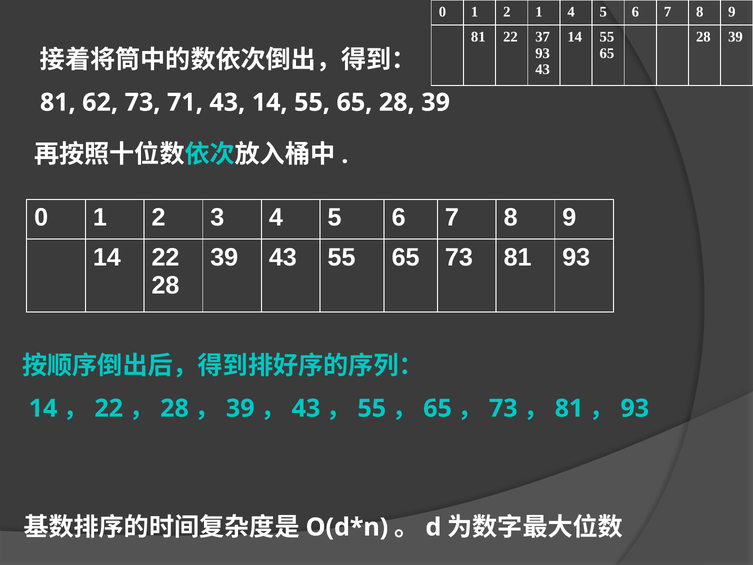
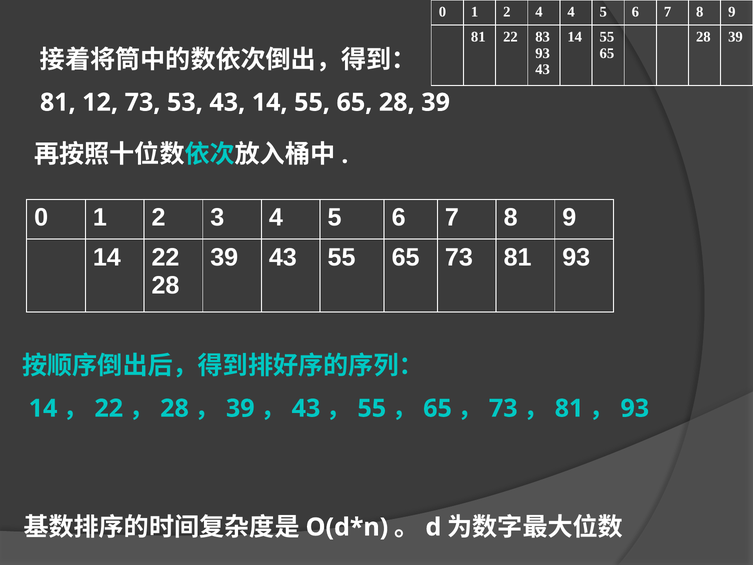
2 1: 1 -> 4 (539, 12)
37: 37 -> 83 (543, 37)
62: 62 -> 12 (100, 102)
71: 71 -> 53 (185, 102)
